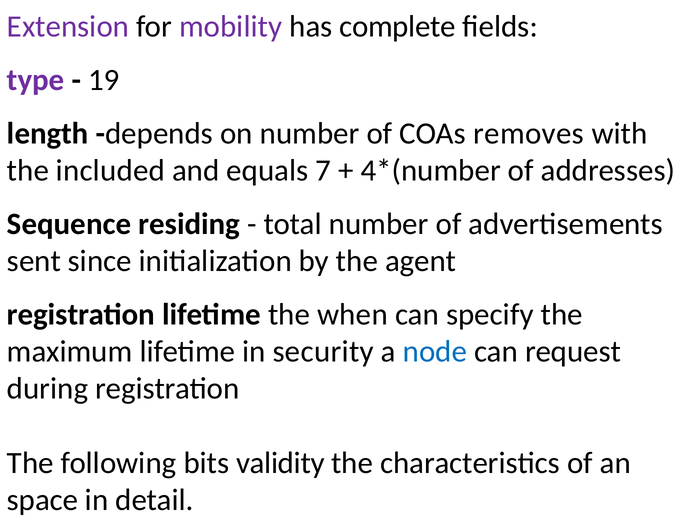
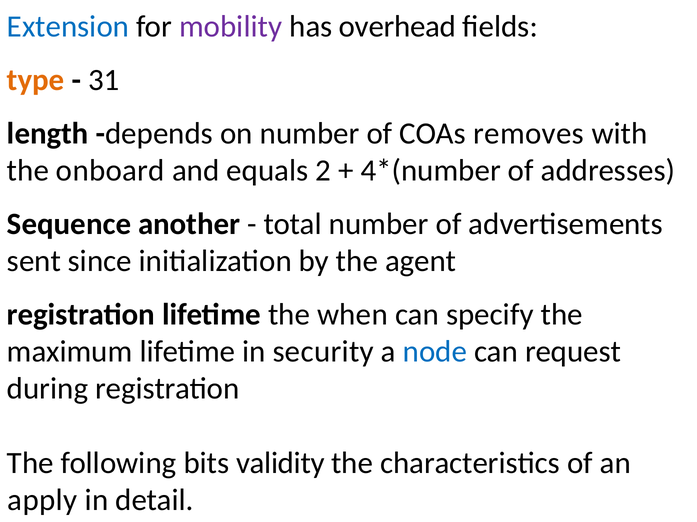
Extension colour: purple -> blue (68, 27)
complete: complete -> overhead (397, 27)
type colour: purple -> orange (36, 80)
19: 19 -> 31 (104, 80)
included: included -> onboard (110, 171)
7: 7 -> 2 (323, 171)
residing: residing -> another (189, 224)
space: space -> apply (42, 501)
